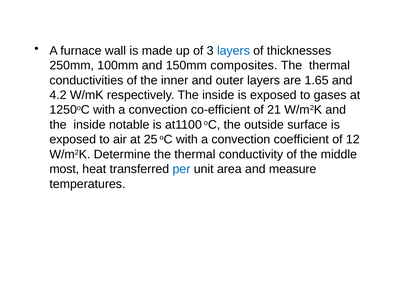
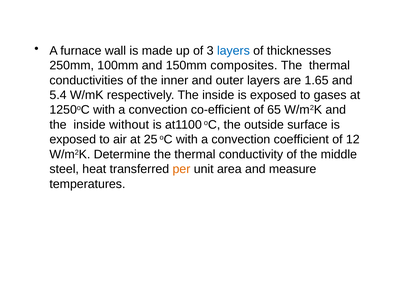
4.2: 4.2 -> 5.4 (58, 95)
21: 21 -> 65 (274, 110)
notable: notable -> without (129, 125)
most: most -> steel (64, 169)
per colour: blue -> orange (181, 169)
